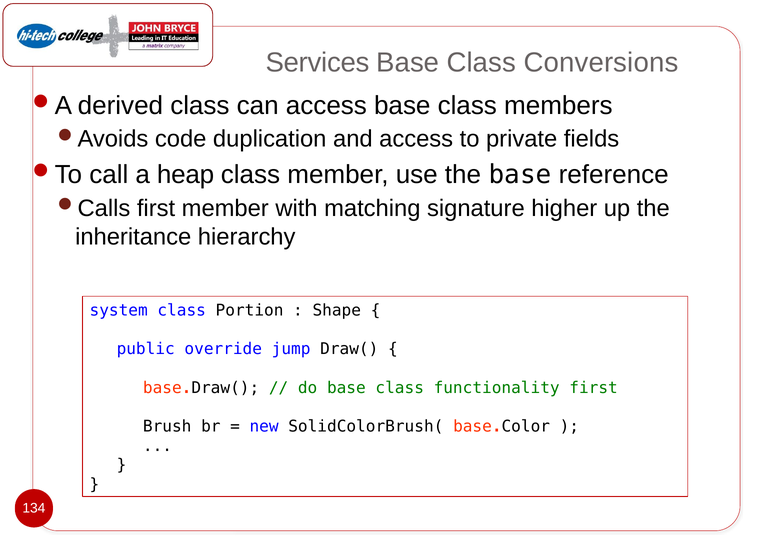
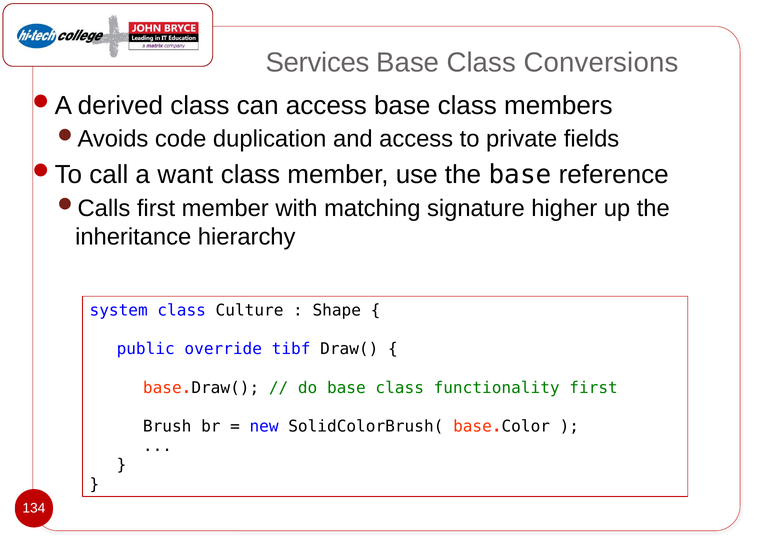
heap: heap -> want (185, 175)
Portion: Portion -> Culture (250, 310)
jump: jump -> tibf (291, 349)
